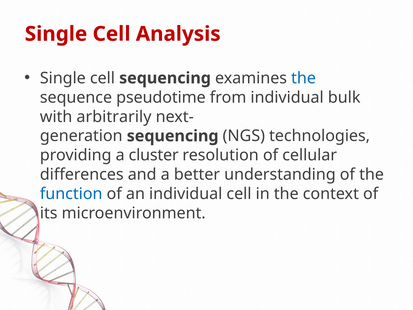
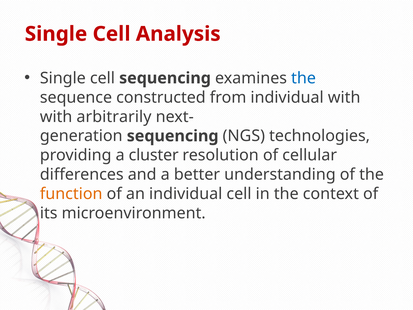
pseudotime: pseudotime -> constructed (161, 97)
individual bulk: bulk -> with (344, 97)
function colour: blue -> orange (71, 194)
